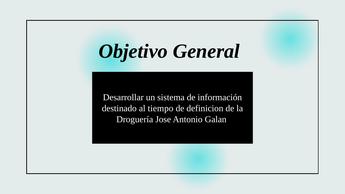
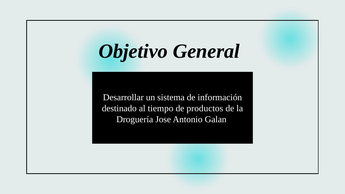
definicion: definicion -> productos (205, 108)
